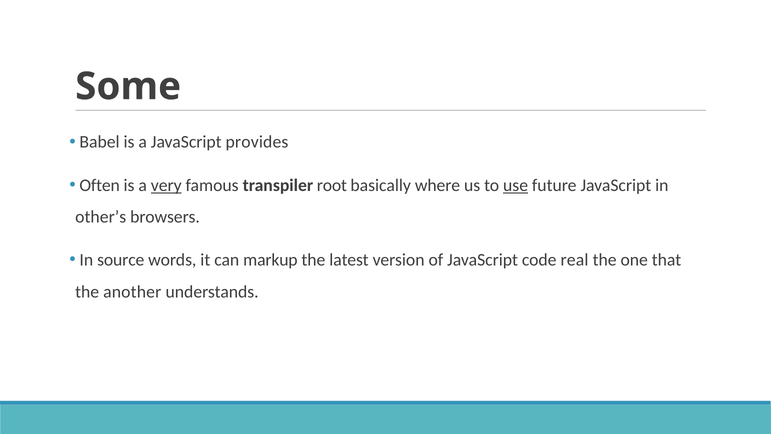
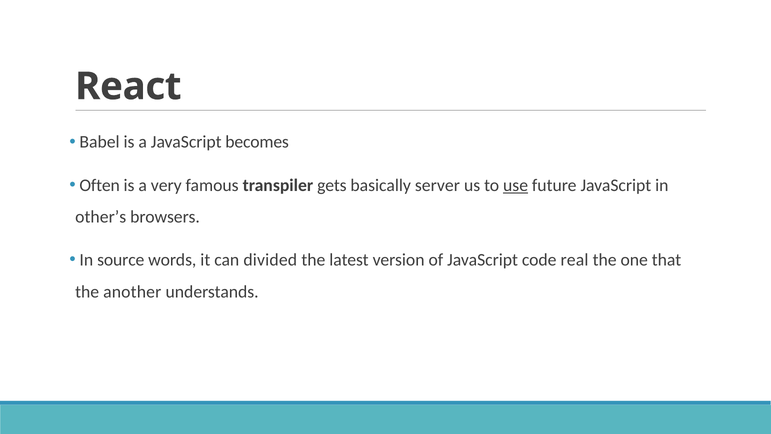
Some: Some -> React (128, 86)
provides: provides -> becomes (257, 142)
very underline: present -> none (166, 185)
root: root -> gets (332, 185)
where: where -> server (437, 185)
markup: markup -> divided (270, 260)
